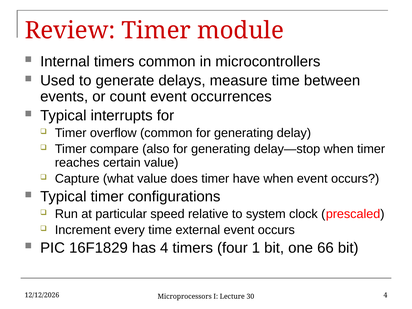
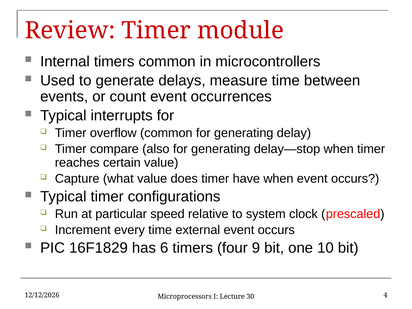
has 4: 4 -> 6 (164, 248)
1: 1 -> 9 (256, 248)
66: 66 -> 10 (325, 248)
